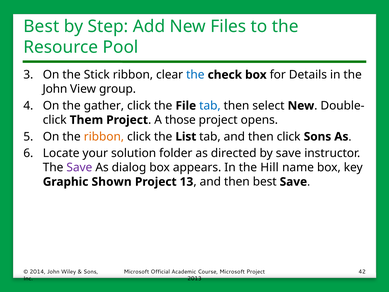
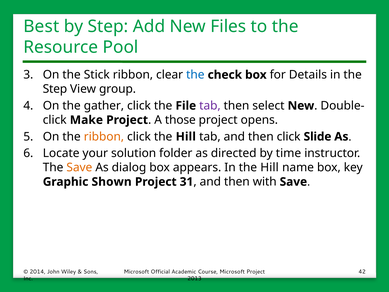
John: John -> Step (55, 89)
tab colour: blue -> purple (210, 106)
Them: Them -> Make (86, 120)
click the List: List -> Hill (186, 137)
click Sons: Sons -> Slide (318, 137)
by save: save -> time (288, 153)
Save colour: purple -> orange (79, 167)
13: 13 -> 31 (186, 182)
then best: best -> with (265, 182)
